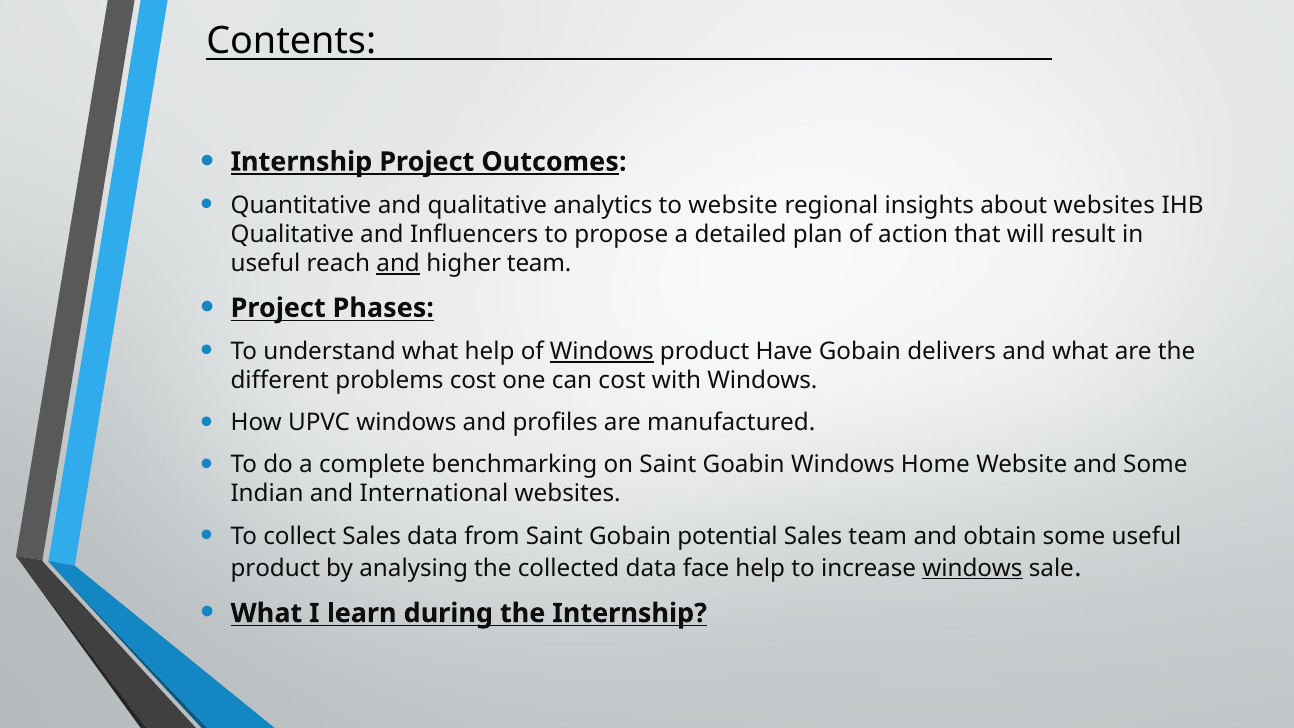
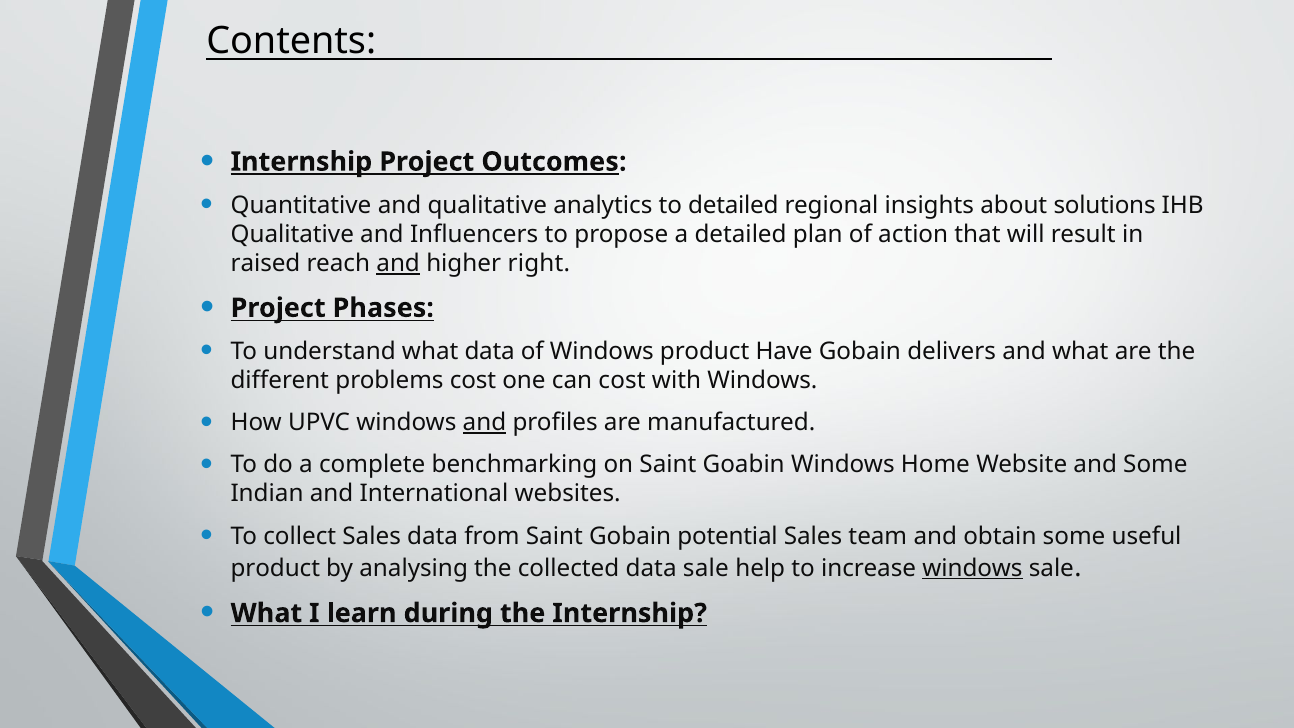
to website: website -> detailed (733, 205)
about websites: websites -> solutions (1105, 205)
useful: useful -> raised (266, 263)
higher team: team -> right (539, 263)
what help: help -> data (490, 351)
Windows underline: present -> none (602, 351)
and underline: none -> present (484, 423)
data face: face -> sale (706, 568)
